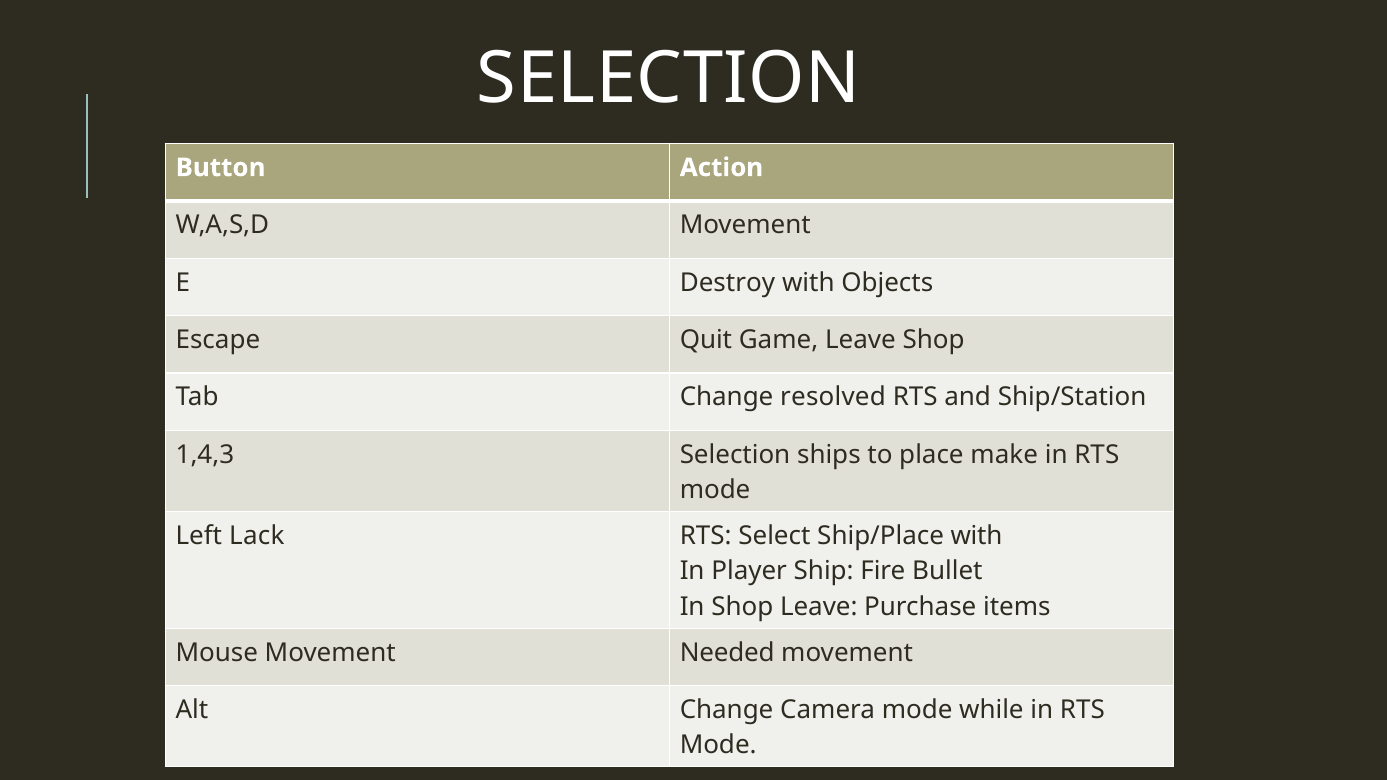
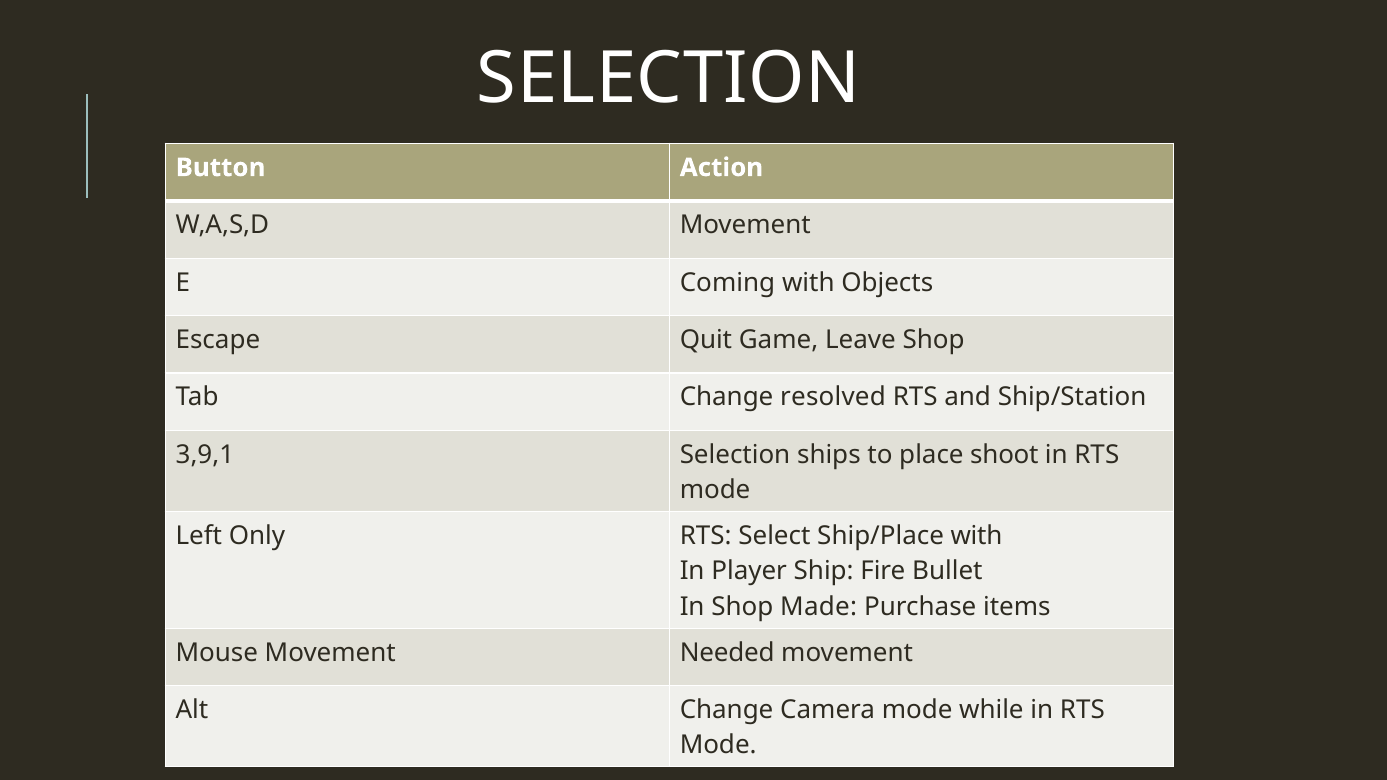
Destroy: Destroy -> Coming (727, 283)
1,4,3: 1,4,3 -> 3,9,1 (205, 455)
make: make -> shoot (1004, 455)
Lack: Lack -> Only (257, 536)
Shop Leave: Leave -> Made (819, 607)
